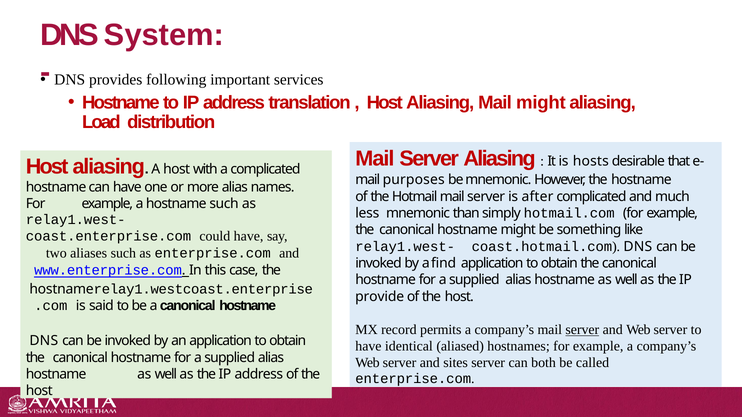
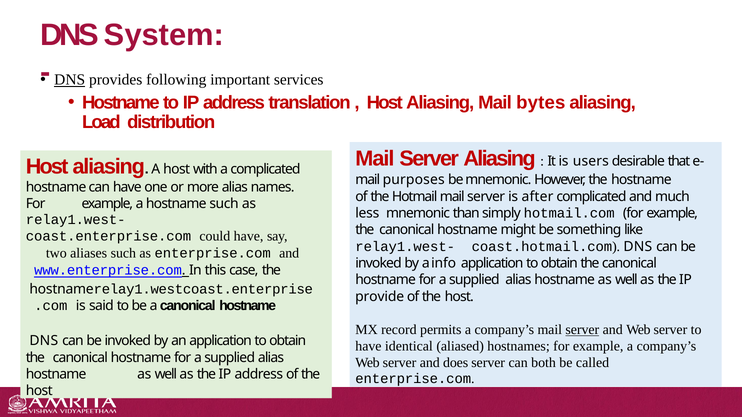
DNS underline: none -> present (70, 80)
Mail might: might -> bytes (541, 103)
hosts: hosts -> users (591, 161)
find: find -> info (444, 263)
sites: sites -> does (456, 363)
